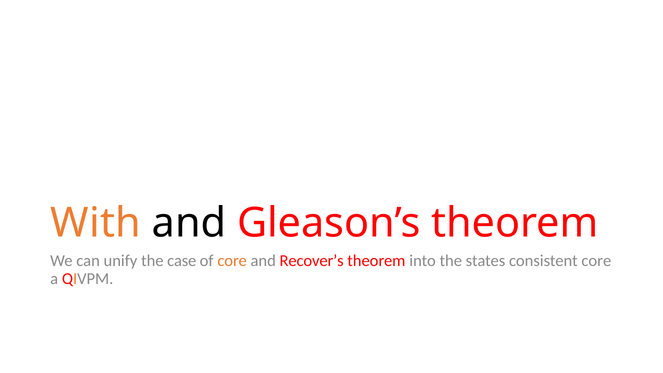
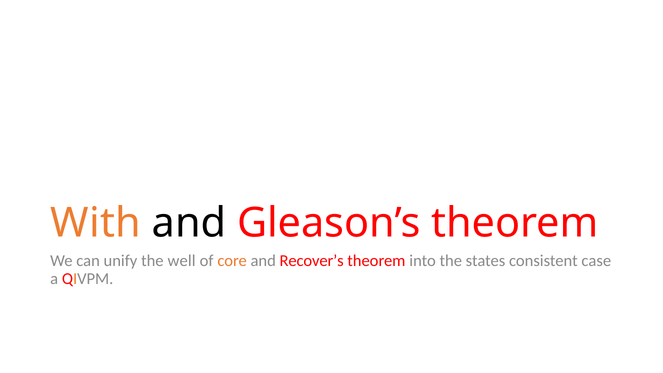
case: case -> well (182, 261)
consistent core: core -> case (596, 261)
